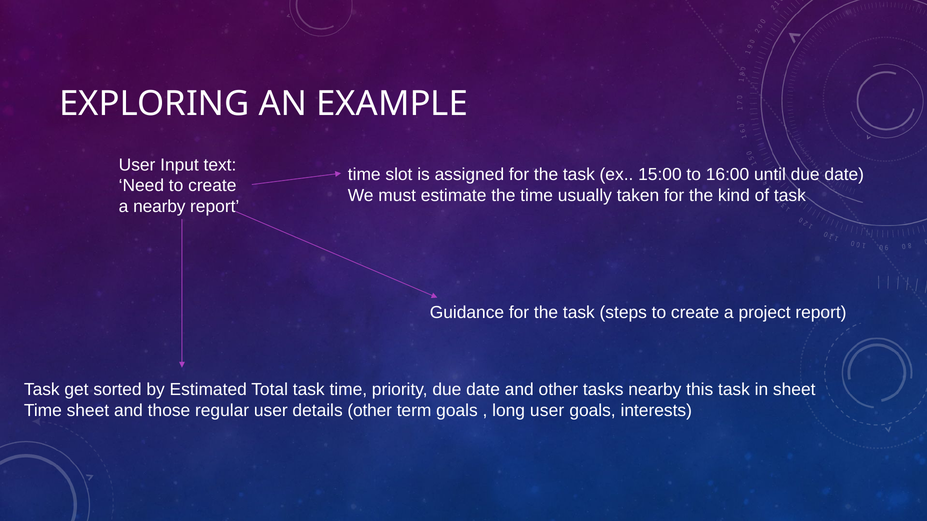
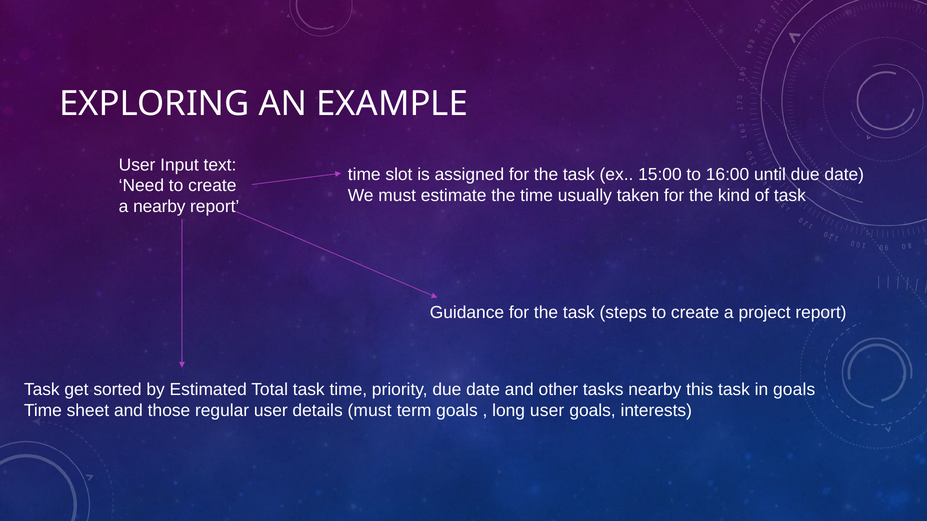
in sheet: sheet -> goals (794, 390)
details other: other -> must (370, 411)
